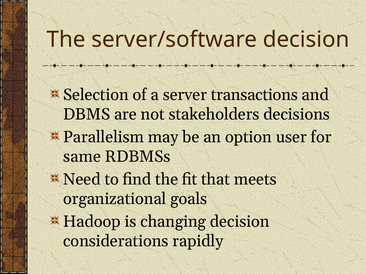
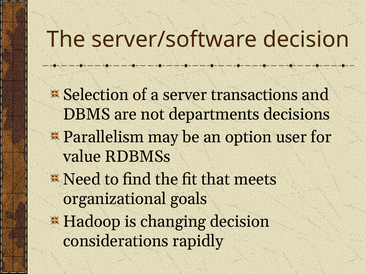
stakeholders: stakeholders -> departments (214, 115)
same: same -> value (82, 157)
